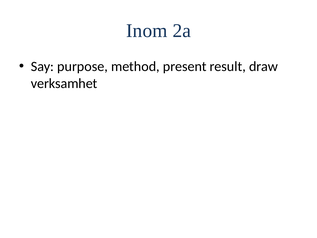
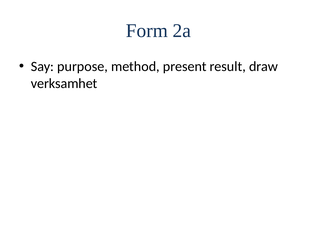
Inom: Inom -> Form (147, 31)
